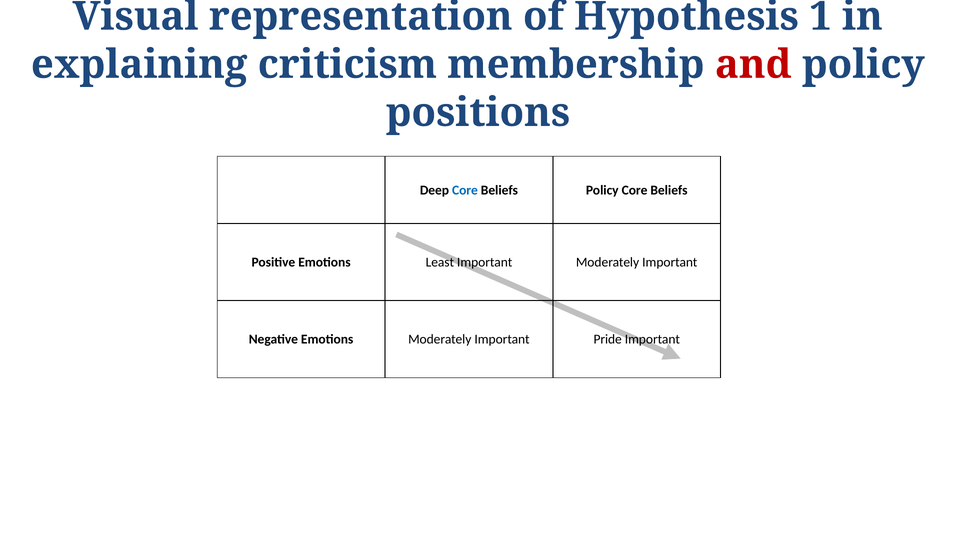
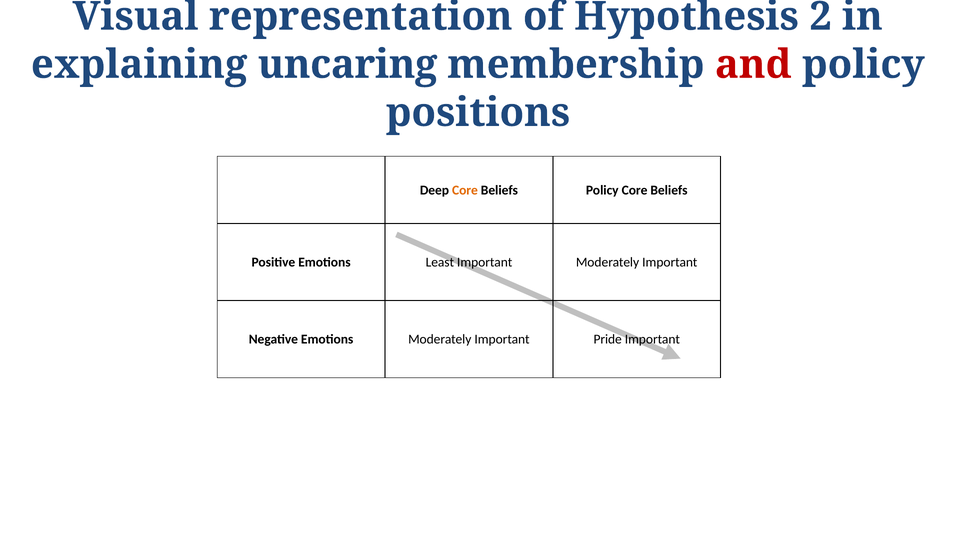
1: 1 -> 2 (820, 16)
criticism: criticism -> uncaring (348, 65)
Core colour: blue -> orange (465, 190)
